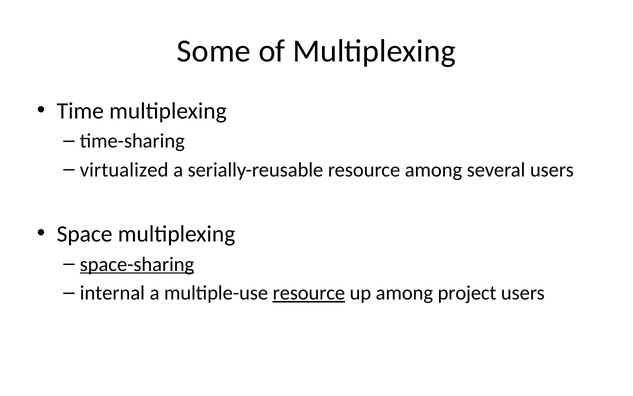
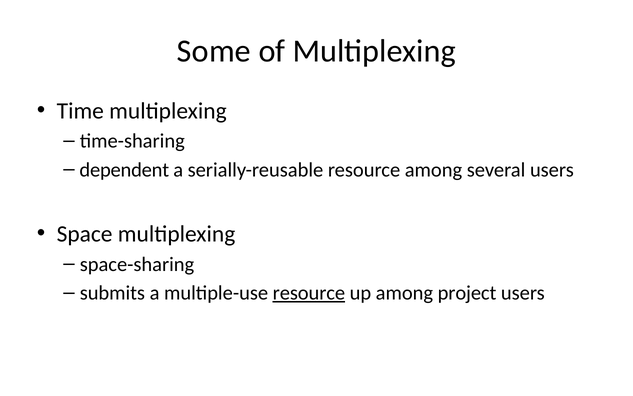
virtualized: virtualized -> dependent (124, 170)
space-sharing underline: present -> none (137, 264)
internal: internal -> submits (112, 293)
